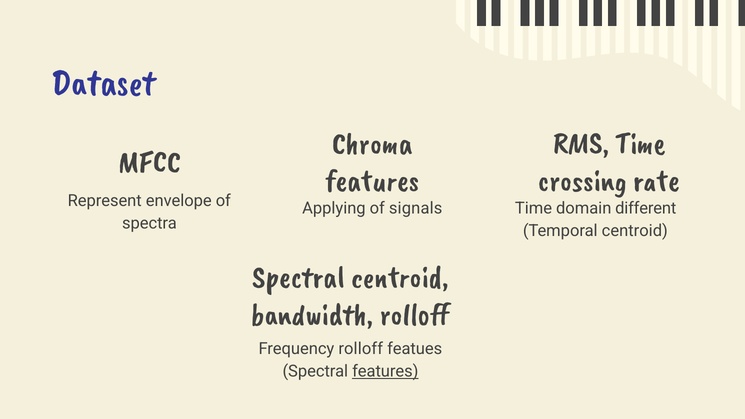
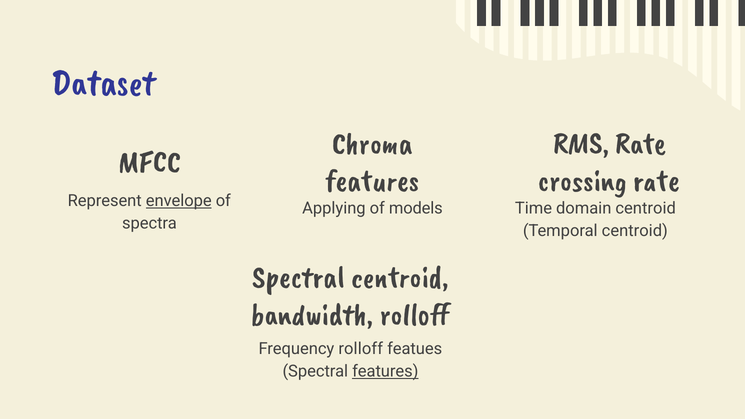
RMS Time: Time -> Rate (640, 143)
envelope underline: none -> present (179, 201)
signals: signals -> models (416, 208)
domain different: different -> centroid (646, 208)
